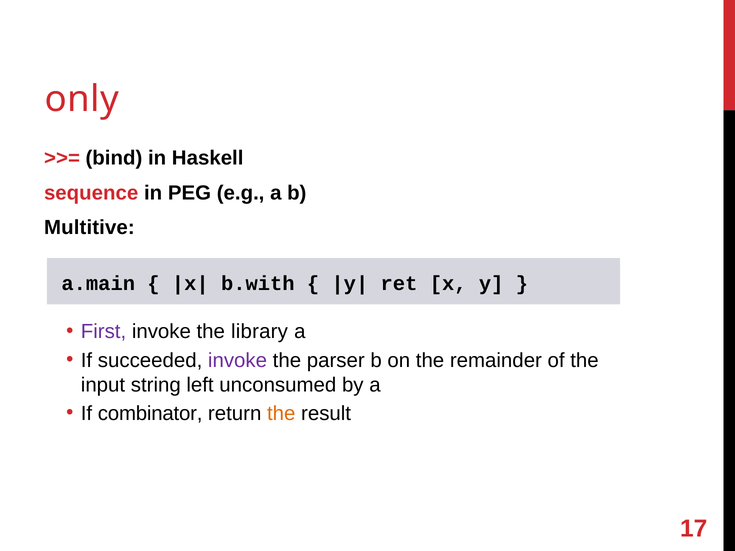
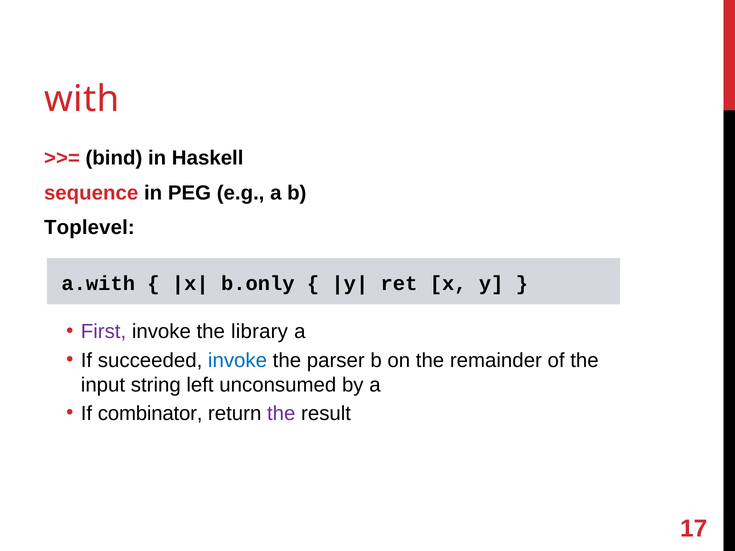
only: only -> with (82, 99)
Multitive: Multitive -> Toplevel (89, 228)
a.main: a.main -> a.with (98, 284)
b.with: b.with -> b.only (258, 284)
invoke colour: purple -> blue (238, 360)
the colour: orange -> purple (281, 414)
